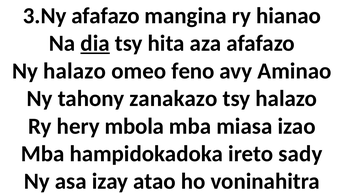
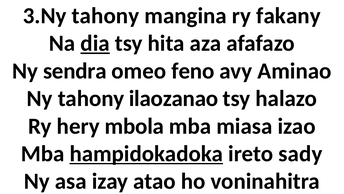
3.Ny afafazo: afafazo -> tahony (105, 16)
hianao: hianao -> fakany (288, 16)
Ny halazo: halazo -> sendra (75, 71)
zanakazo: zanakazo -> ilaozanao (174, 98)
hampidokadoka underline: none -> present (146, 153)
